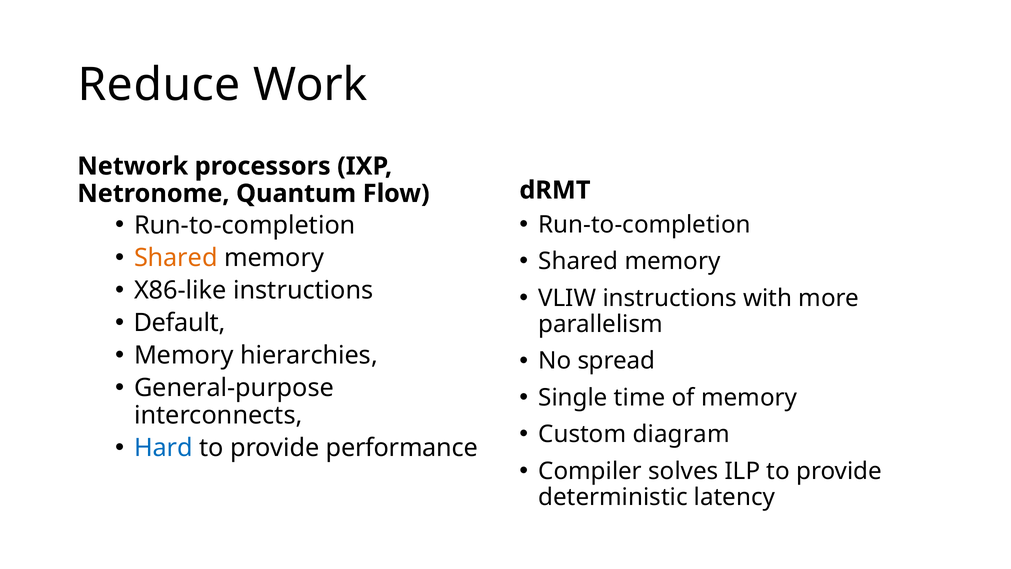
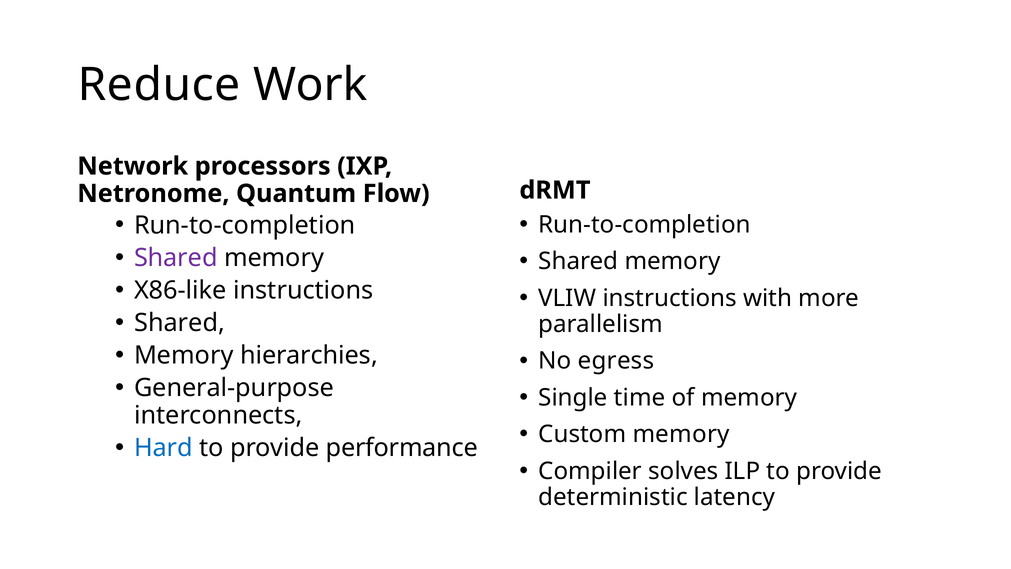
Shared colour: orange -> purple (176, 258)
Default: Default -> Shared (180, 323)
spread: spread -> egress (616, 361)
Custom diagram: diagram -> memory (681, 434)
